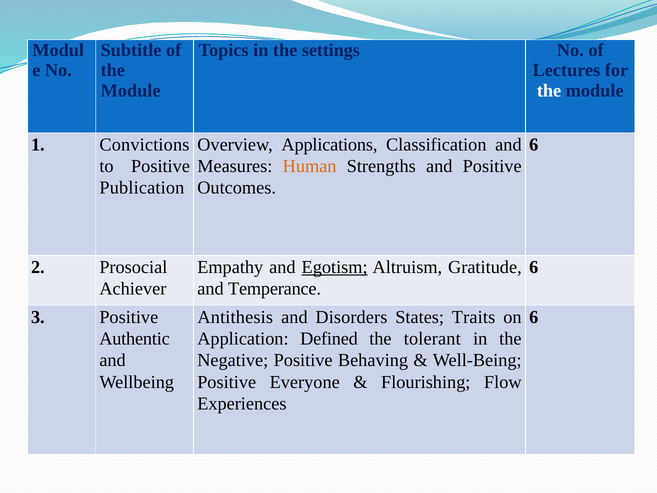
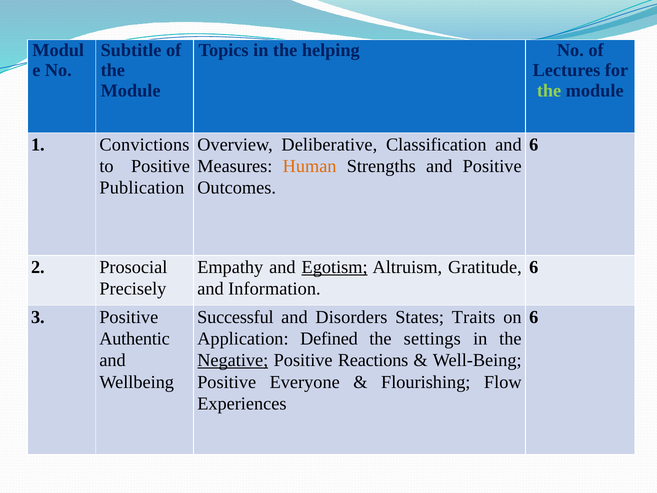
settings: settings -> helping (331, 50)
the colour: white -> light green (549, 91)
Applications: Applications -> Deliberative (329, 144)
Achiever: Achiever -> Precisely (133, 289)
Temperance: Temperance -> Information (274, 289)
Antithesis: Antithesis -> Successful (235, 317)
tolerant: tolerant -> settings (432, 339)
Negative underline: none -> present (233, 360)
Behaving: Behaving -> Reactions (373, 360)
